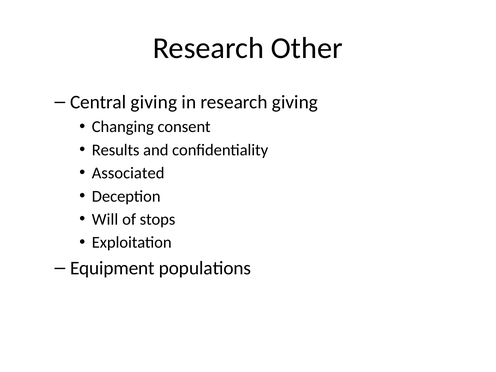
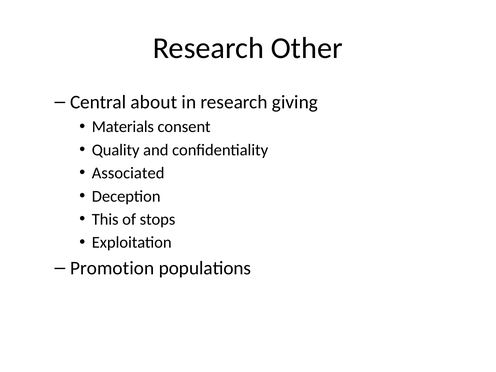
Central giving: giving -> about (154, 102)
Changing: Changing -> Materials (123, 127)
Results: Results -> Quality (116, 150)
Will: Will -> This (105, 219)
Equipment: Equipment -> Promotion (112, 268)
